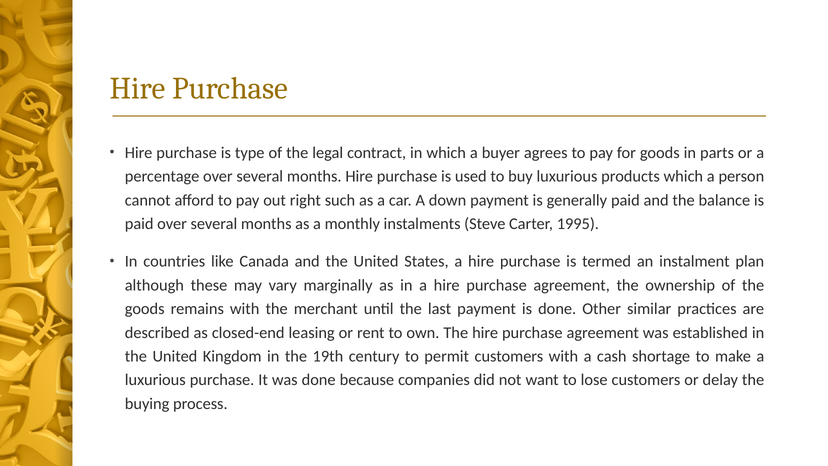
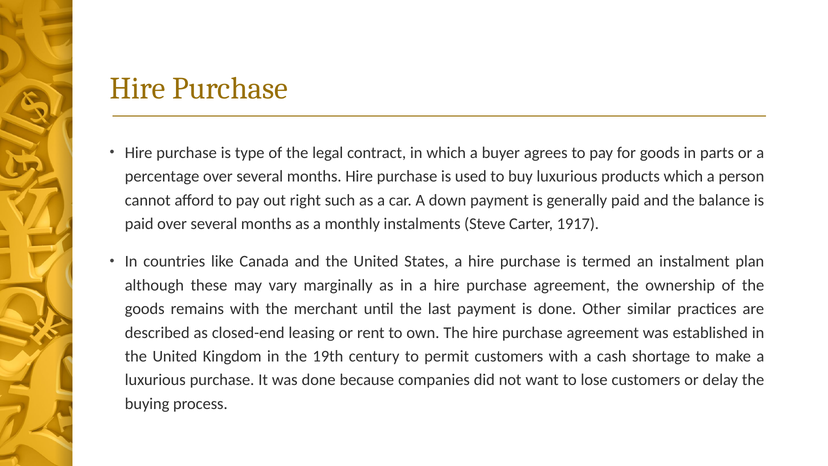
1995: 1995 -> 1917 (578, 224)
